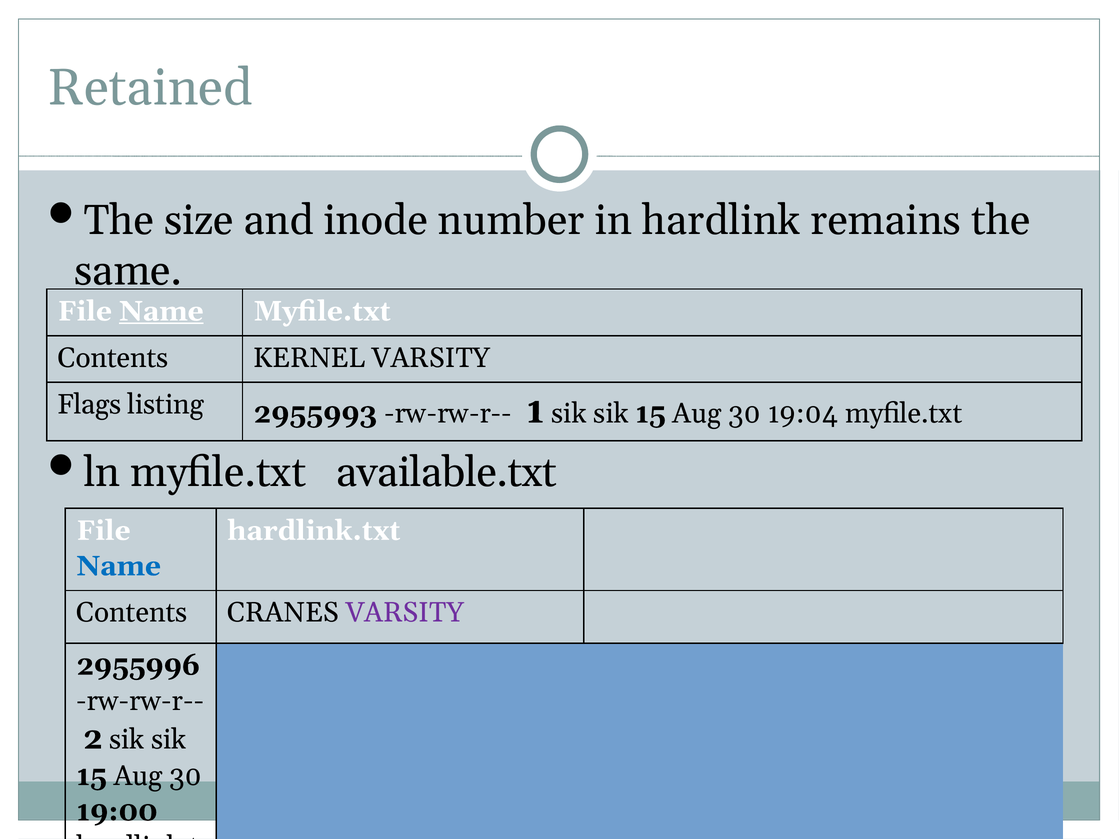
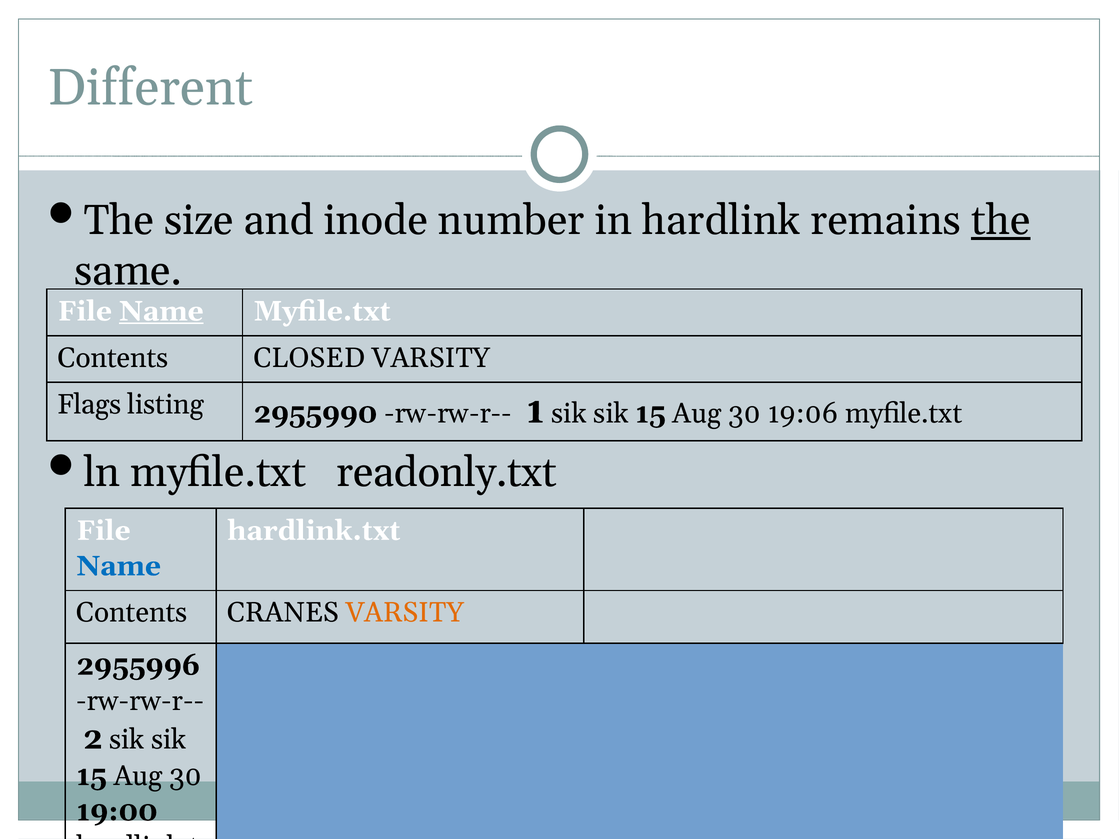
Retained: Retained -> Different (150, 88)
the underline: none -> present (1001, 221)
KERNEL: KERNEL -> CLOSED (309, 358)
2955993: 2955993 -> 2955990 (315, 413)
19:04: 19:04 -> 19:06 (803, 413)
available.txt: available.txt -> readonly.txt (447, 473)
VARSITY colour: purple -> orange (405, 613)
